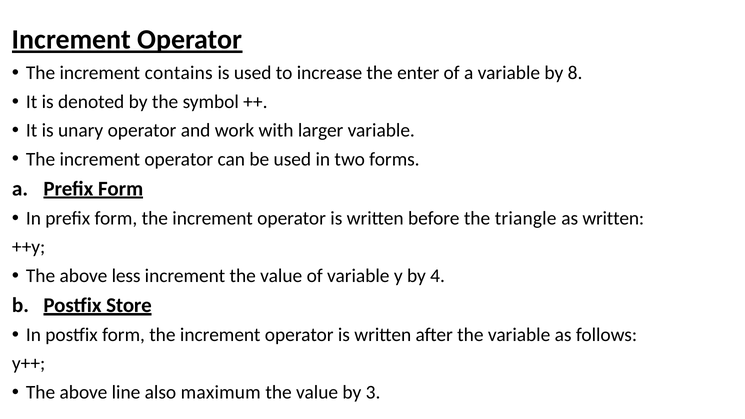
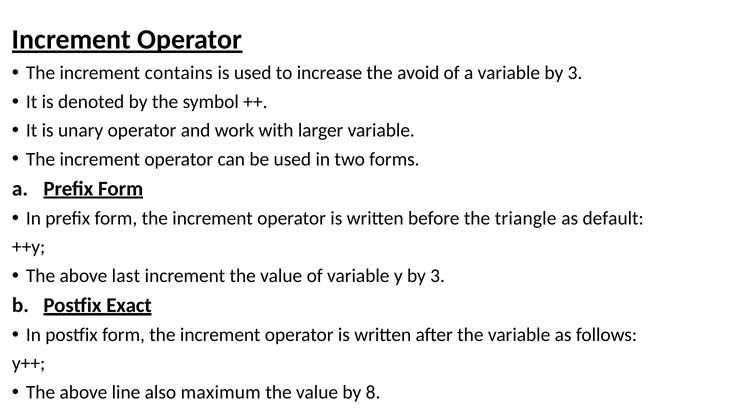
enter: enter -> avoid (418, 73)
variable by 8: 8 -> 3 (575, 73)
as written: written -> default (613, 218)
less: less -> last (126, 276)
y by 4: 4 -> 3 (438, 276)
Store: Store -> Exact (129, 305)
3: 3 -> 8 (373, 392)
